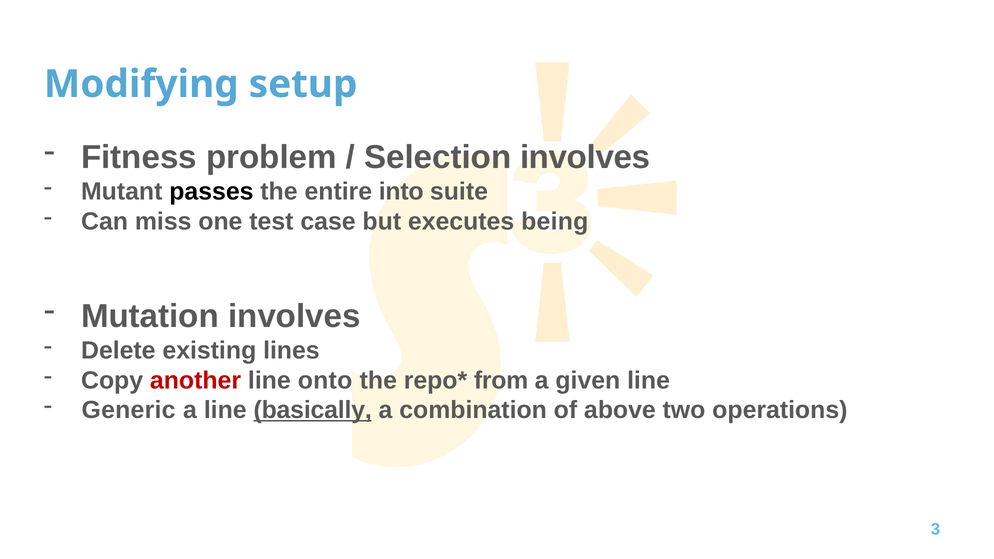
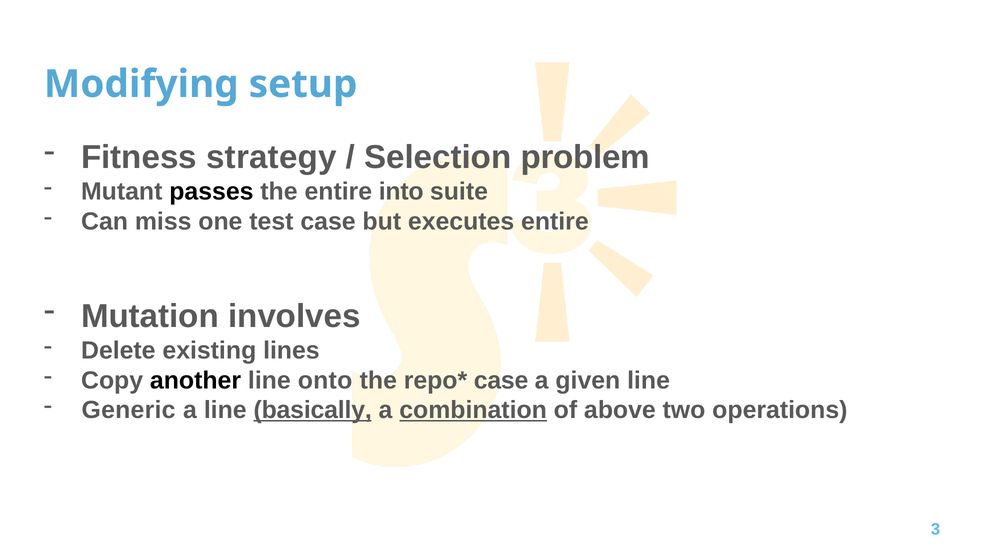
problem: problem -> strategy (271, 157)
Selection involves: involves -> problem (585, 157)
executes being: being -> entire (555, 221)
another colour: red -> black (196, 380)
from: from -> case (501, 380)
combination underline: none -> present (473, 410)
